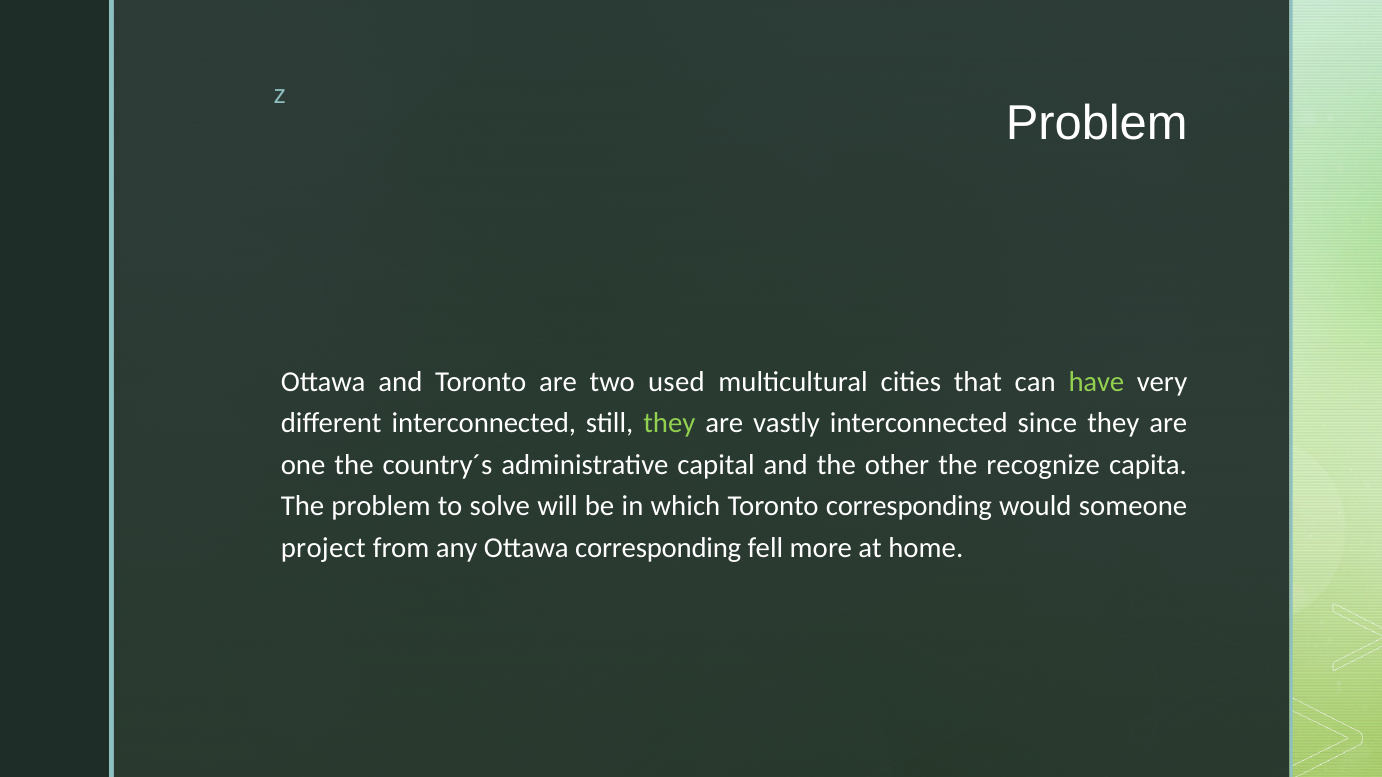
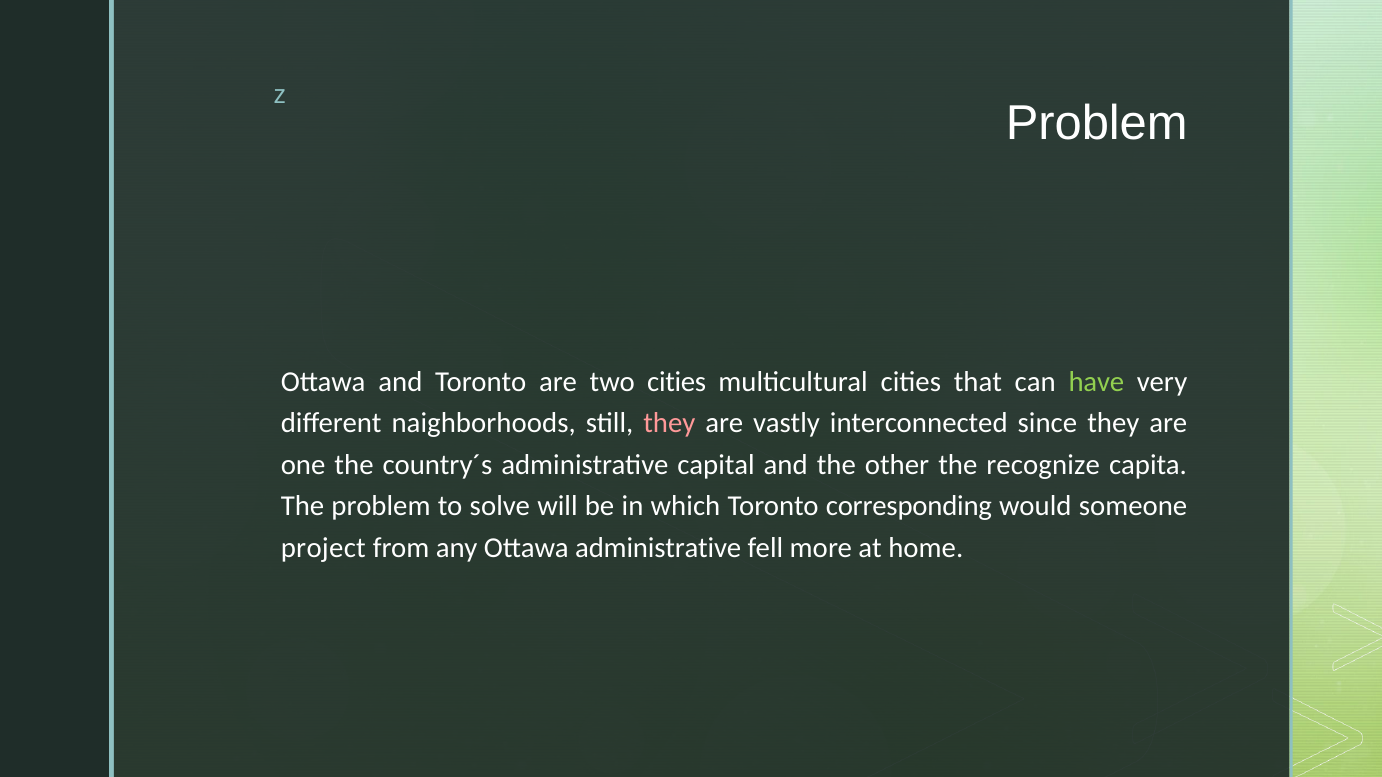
two used: used -> cities (677, 382)
different interconnected: interconnected -> naighborhoods (484, 423)
they colour: light green -> pink (669, 423)
Ottawa corresponding: corresponding -> administrative (658, 548)
